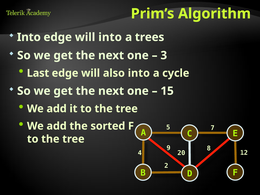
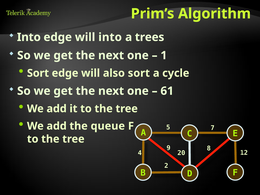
3: 3 -> 1 (164, 55)
Last: Last -> Sort (38, 73)
also into: into -> sort (139, 73)
15: 15 -> 61 (167, 91)
sorted: sorted -> queue (108, 126)
